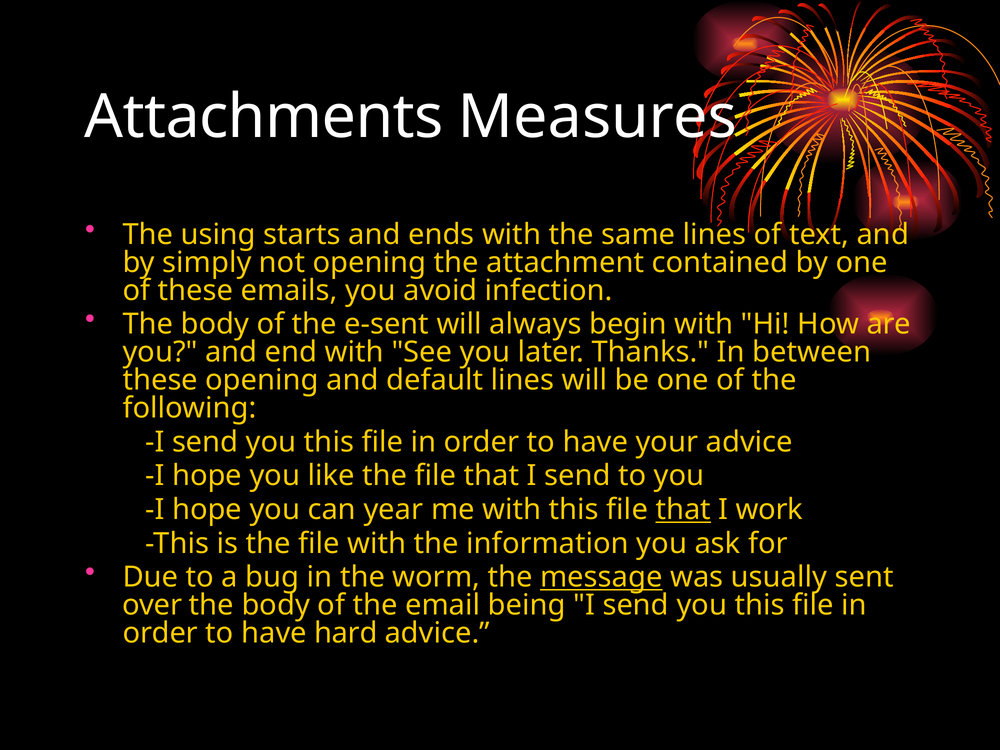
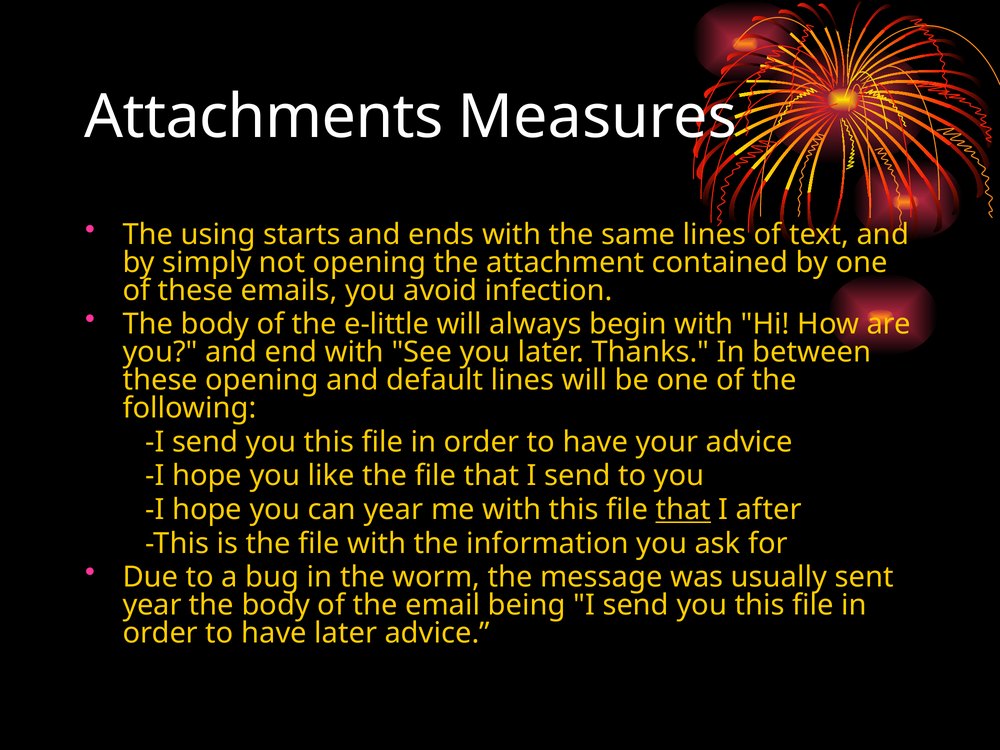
e-sent: e-sent -> e-little (387, 324)
work: work -> after (769, 510)
message underline: present -> none (601, 577)
over: over -> year (152, 605)
have hard: hard -> later (346, 633)
